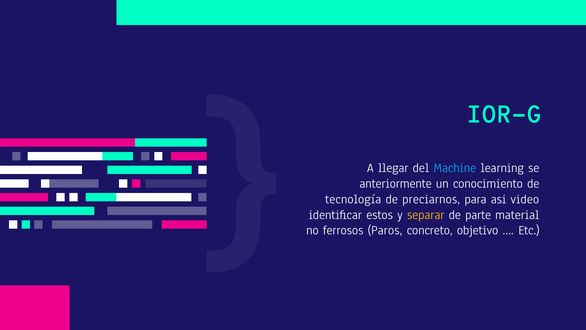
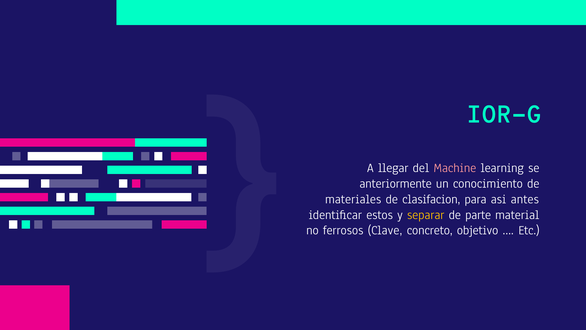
Machine colour: light blue -> pink (455, 168)
tecnología: tecnología -> materiales (353, 199)
preciarnos: preciarnos -> clasifacion (431, 199)
video: video -> antes (525, 199)
Paros: Paros -> Clave (385, 230)
